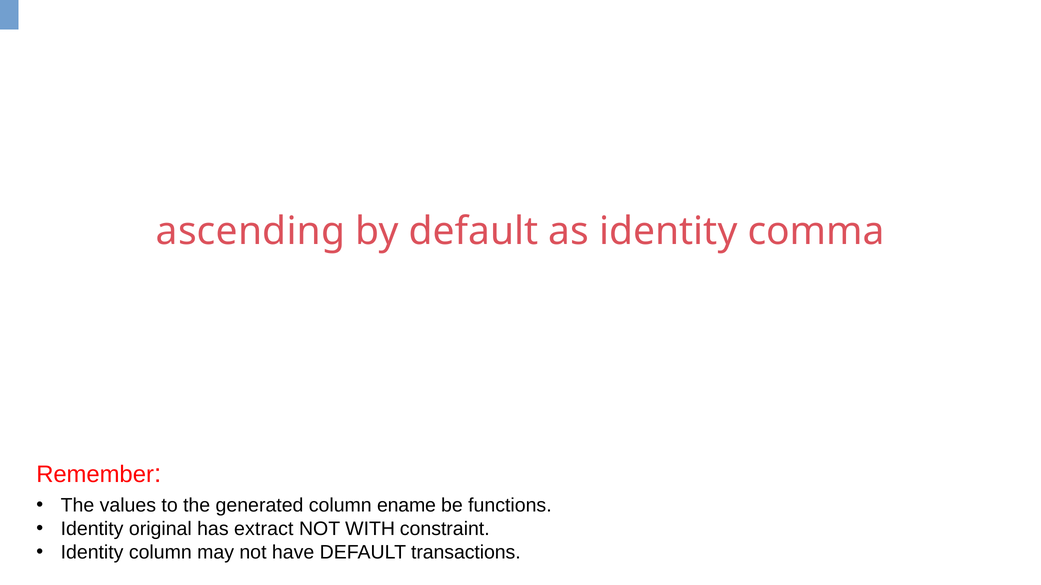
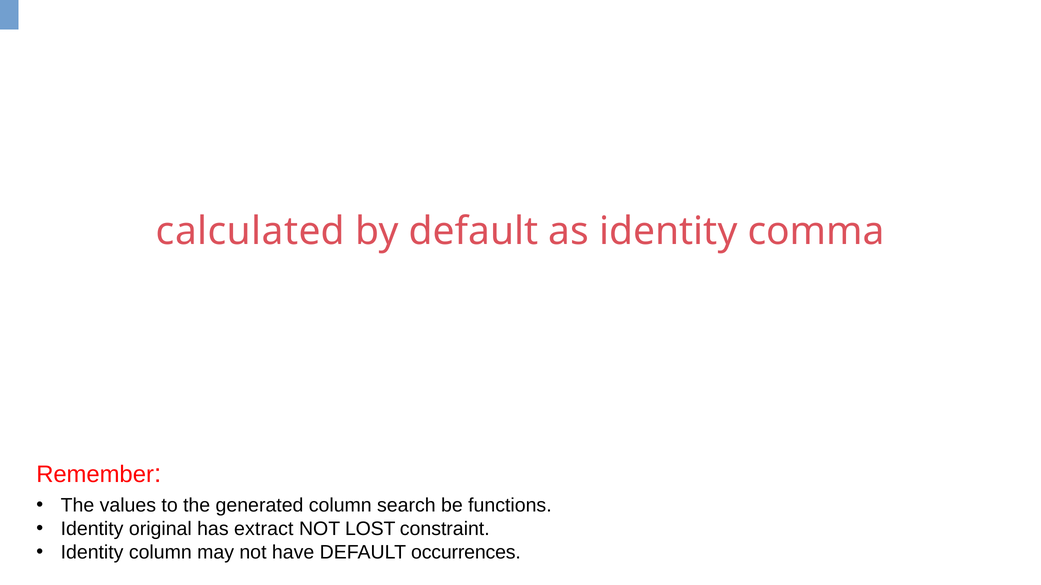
ascending: ascending -> calculated (250, 232)
ename: ename -> search (406, 506)
WITH: WITH -> LOST (370, 529)
transactions: transactions -> occurrences (466, 553)
